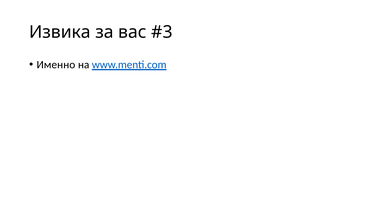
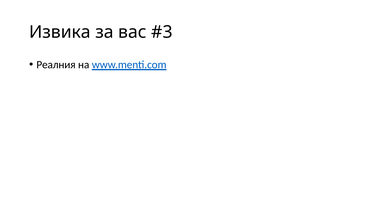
Именно: Именно -> Реалния (56, 65)
